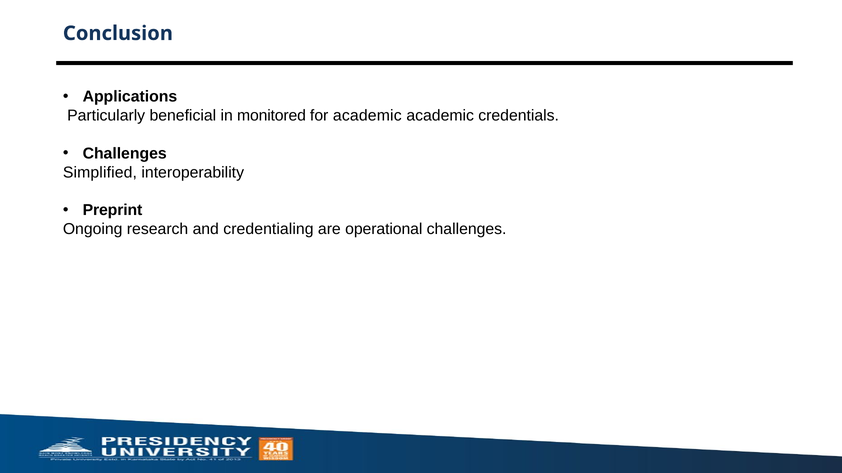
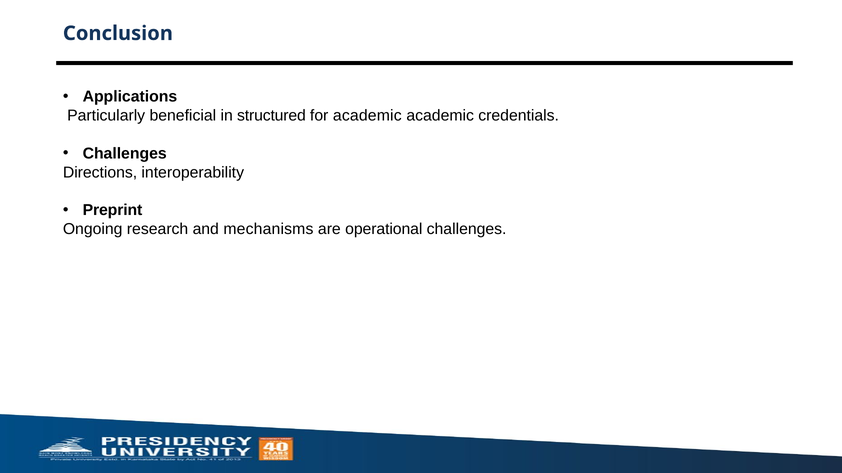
monitored: monitored -> structured (271, 116)
Simplified: Simplified -> Directions (100, 173)
credentialing: credentialing -> mechanisms (268, 229)
